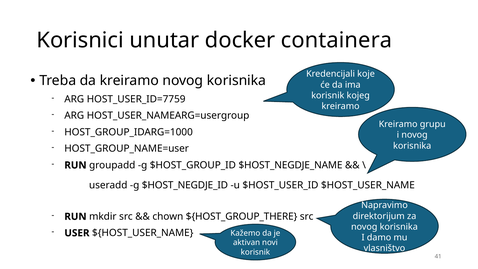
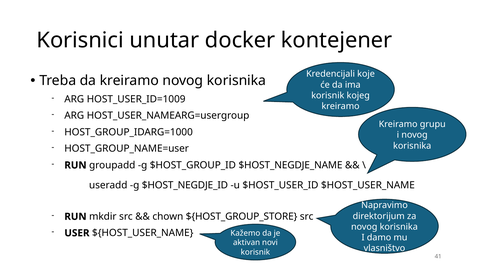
containera: containera -> kontejener (337, 40)
HOST_USER_ID=7759: HOST_USER_ID=7759 -> HOST_USER_ID=1009 (136, 99)
${HOST_GROUP_THERE: ${HOST_GROUP_THERE -> ${HOST_GROUP_STORE (242, 217)
